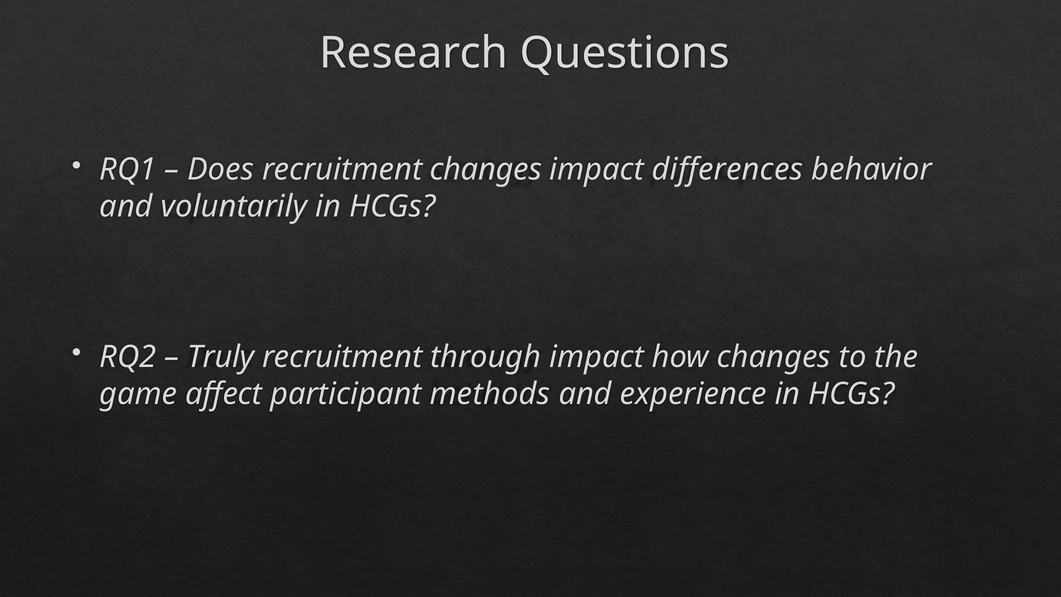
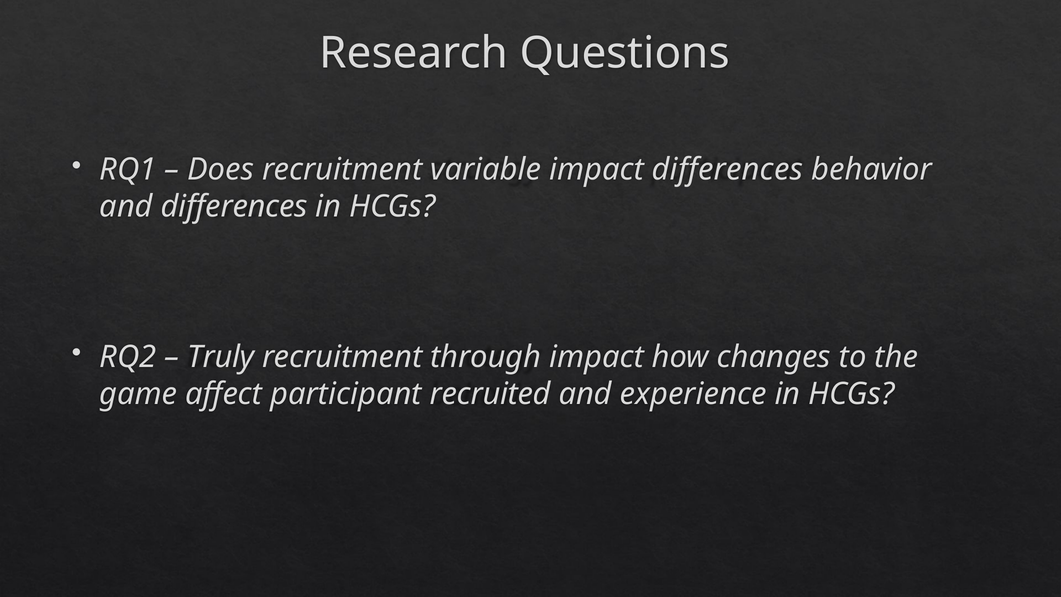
recruitment changes: changes -> variable (486, 170)
and voluntarily: voluntarily -> differences (234, 207)
methods: methods -> recruited (490, 394)
